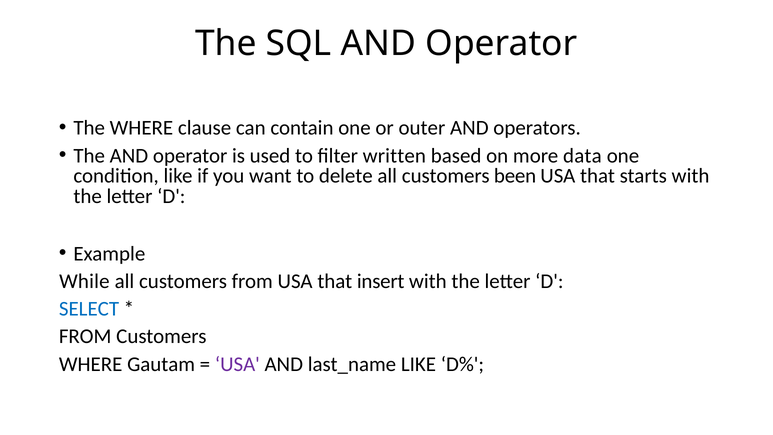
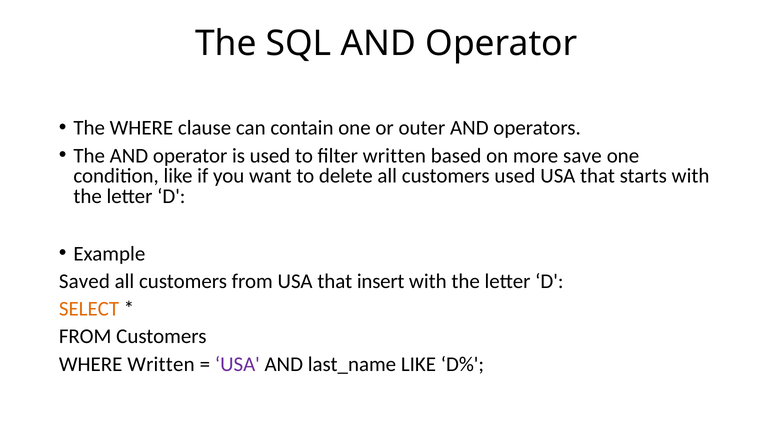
data: data -> save (582, 156)
customers been: been -> used (515, 176)
While: While -> Saved (84, 281)
SELECT colour: blue -> orange (89, 309)
WHERE Gautam: Gautam -> Written (161, 364)
